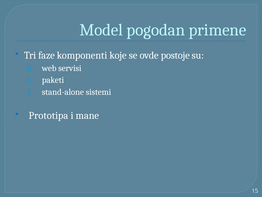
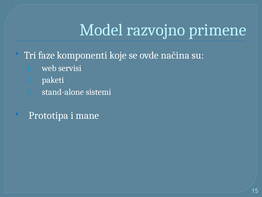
pogodan: pogodan -> razvojno (156, 30)
postoje: postoje -> načina (175, 55)
